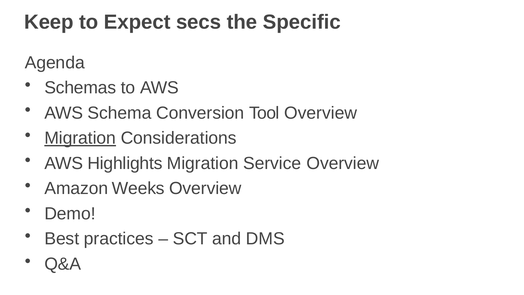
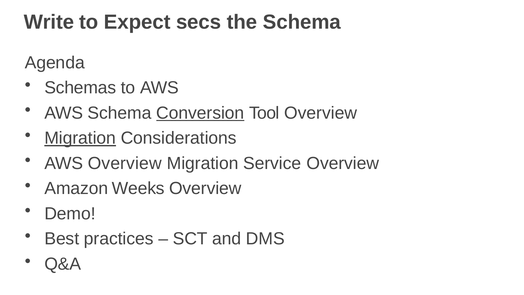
Keep: Keep -> Write (49, 22)
the Specific: Specific -> Schema (302, 22)
Conversion underline: none -> present (200, 113)
AWS Highlights: Highlights -> Overview (125, 163)
